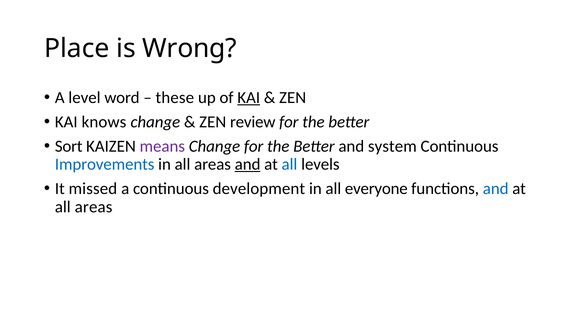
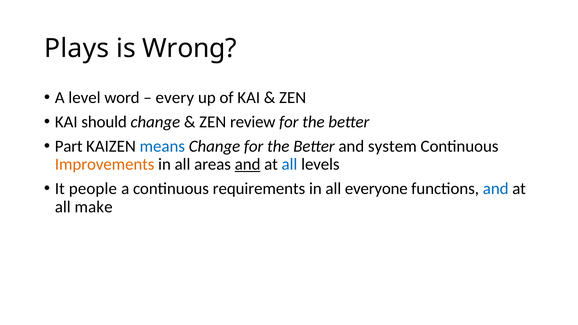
Place: Place -> Plays (77, 49)
these: these -> every (175, 98)
KAI underline: present -> none (249, 98)
knows: knows -> should (104, 122)
Sort: Sort -> Part (69, 146)
means colour: purple -> blue (162, 146)
Improvements colour: blue -> orange (105, 164)
missed: missed -> people (93, 189)
development: development -> requirements (259, 189)
areas: areas -> make (94, 207)
